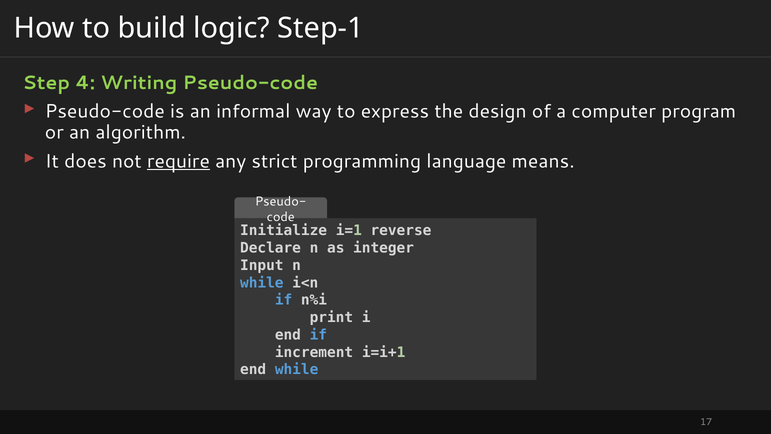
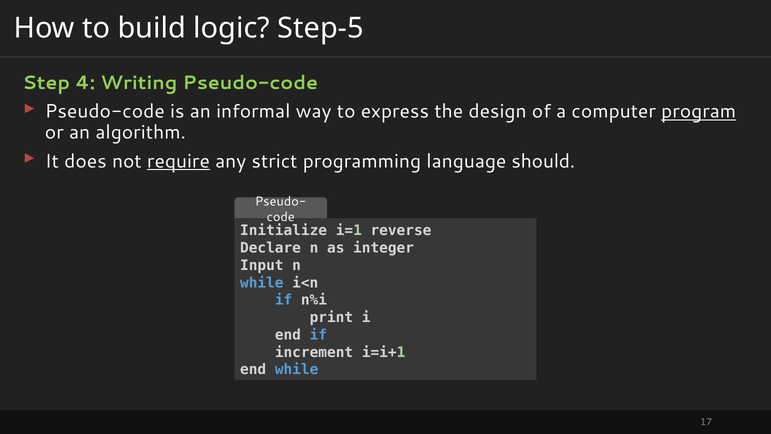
Step-1: Step-1 -> Step-5 (321, 28)
program underline: none -> present (699, 112)
means: means -> should (543, 161)
